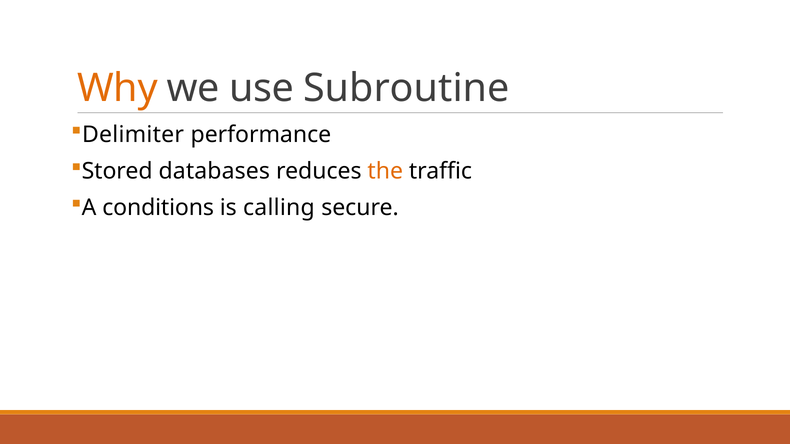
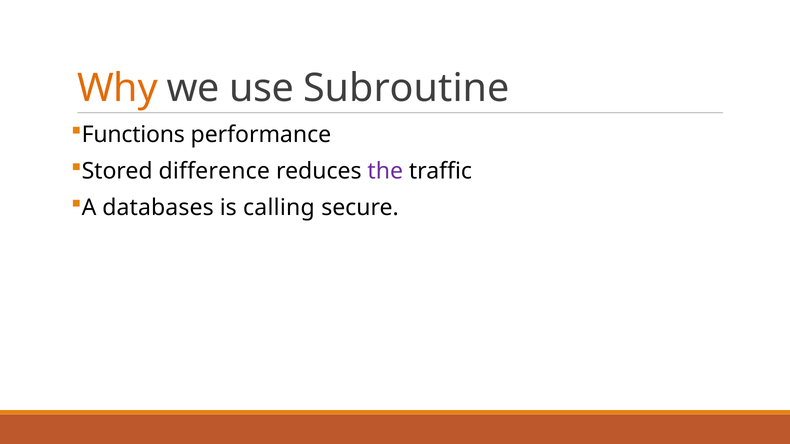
Delimiter: Delimiter -> Functions (133, 135)
databases: databases -> difference (214, 171)
the colour: orange -> purple (385, 171)
conditions: conditions -> databases (158, 208)
